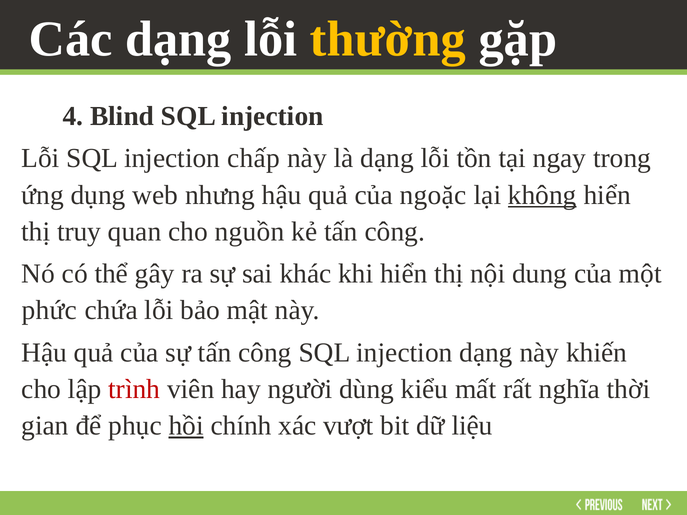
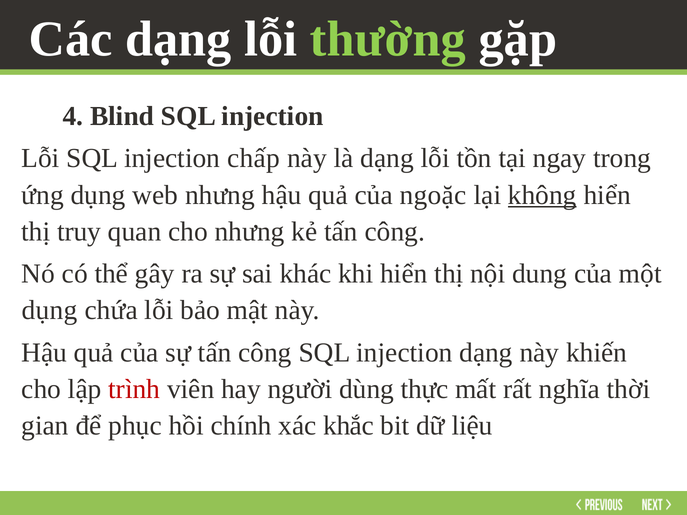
thường colour: yellow -> light green (388, 39)
cho nguồn: nguồn -> nhưng (250, 232)
phức: phức -> dụng (49, 311)
kiểu: kiểu -> thực (425, 389)
hồi underline: present -> none (186, 426)
vượt: vượt -> khắc (349, 426)
